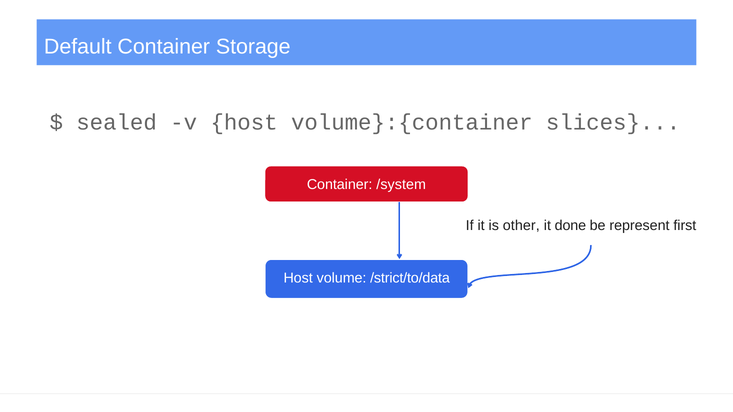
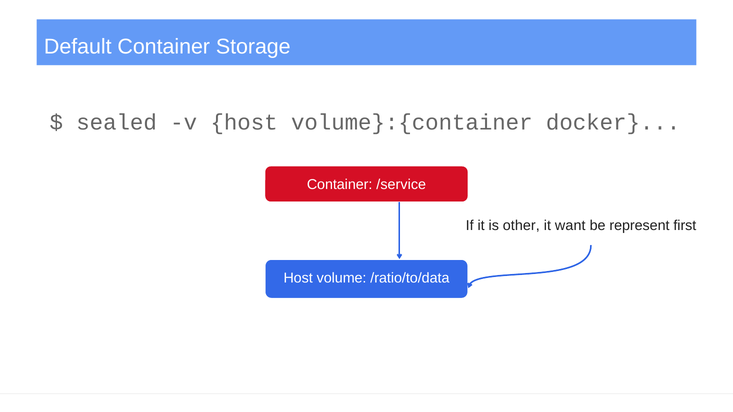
slices: slices -> docker (613, 123)
/system: /system -> /service (401, 185)
done: done -> want (570, 226)
/strict/to/data: /strict/to/data -> /ratio/to/data (410, 278)
